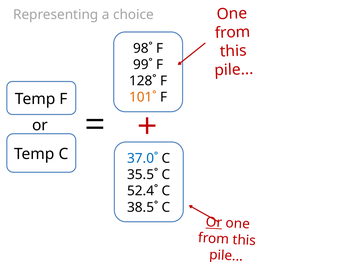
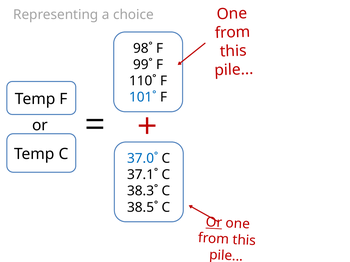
128˚: 128˚ -> 110˚ (143, 81)
101˚ colour: orange -> blue (143, 97)
35.5˚: 35.5˚ -> 37.1˚ (143, 175)
52.4˚: 52.4˚ -> 38.3˚ (143, 191)
